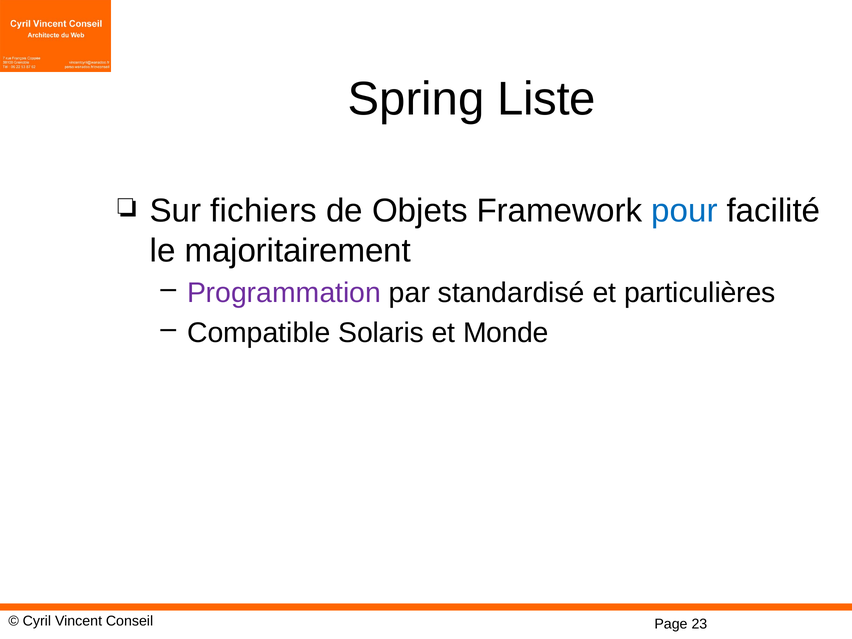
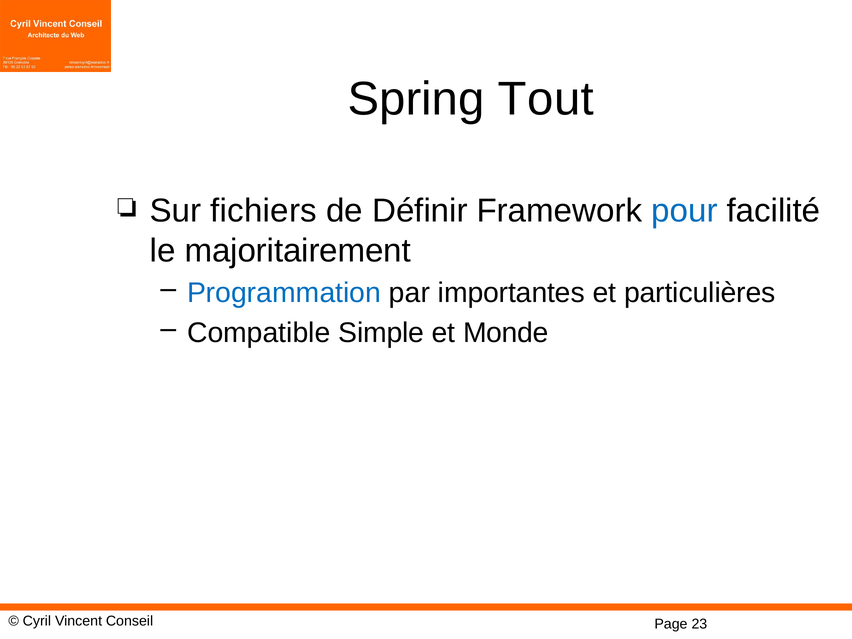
Liste: Liste -> Tout (546, 99)
Objets: Objets -> Définir (420, 211)
Programmation colour: purple -> blue (284, 293)
standardisé: standardisé -> importantes (511, 293)
Solaris: Solaris -> Simple (381, 333)
